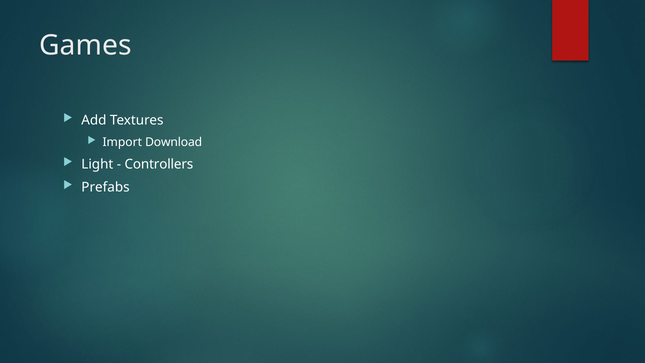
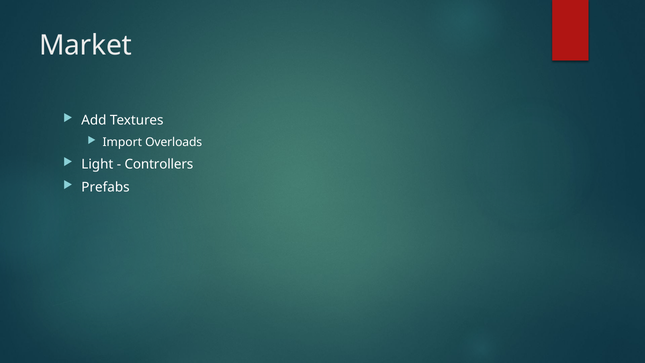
Games: Games -> Market (86, 45)
Download: Download -> Overloads (174, 142)
